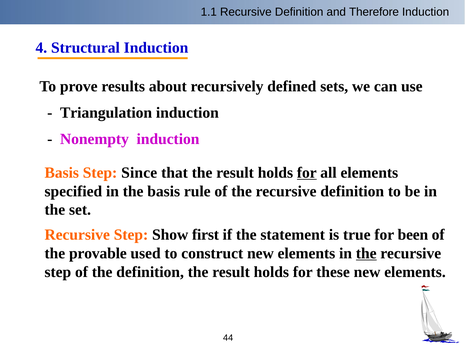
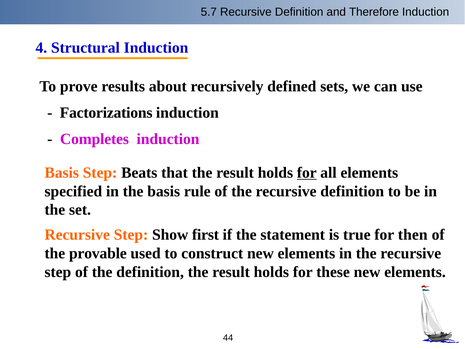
1.1: 1.1 -> 5.7 (209, 12)
Triangulation: Triangulation -> Factorizations (106, 113)
Nonempty: Nonempty -> Completes (94, 139)
Since: Since -> Beats (139, 173)
been: been -> then (413, 235)
the underline: present -> none (366, 253)
